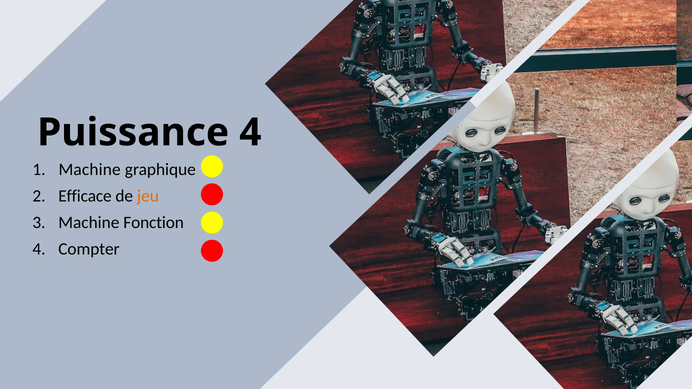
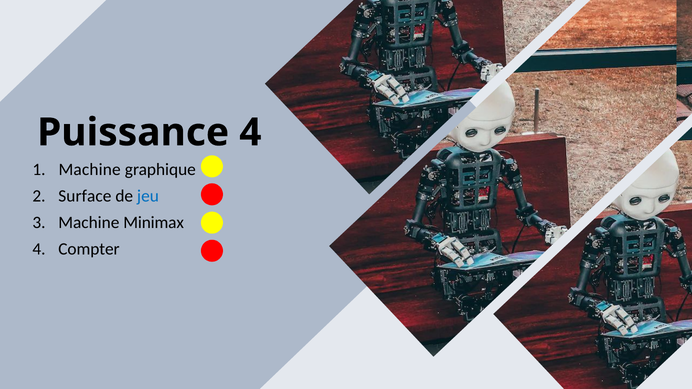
Efficace: Efficace -> Surface (85, 196)
jeu colour: orange -> blue (148, 196)
Fonction: Fonction -> Minimax (154, 223)
